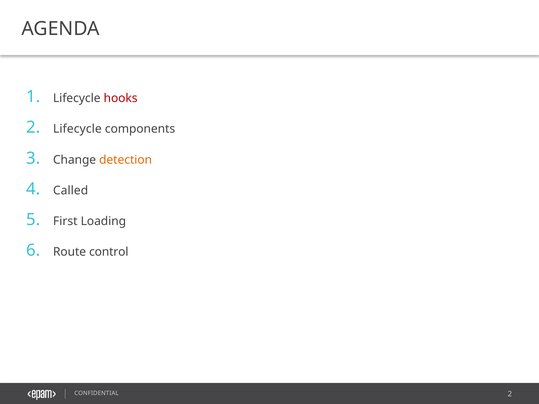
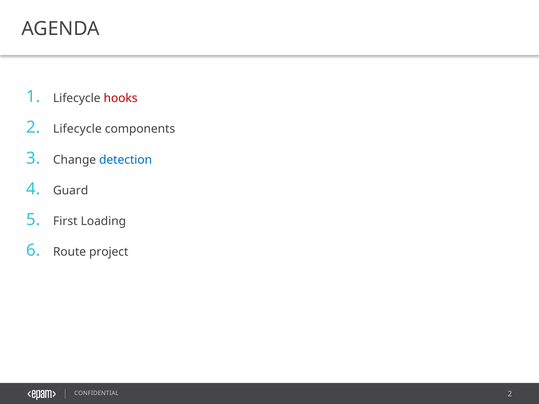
detection colour: orange -> blue (126, 160)
Called: Called -> Guard (71, 191)
control: control -> project (109, 252)
